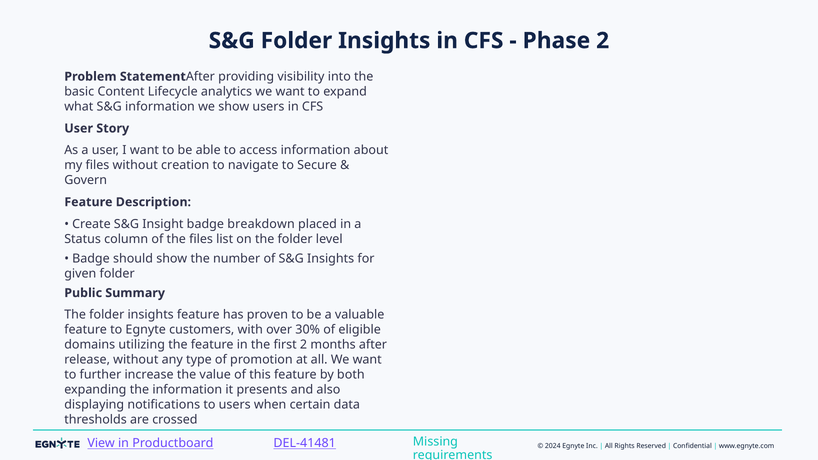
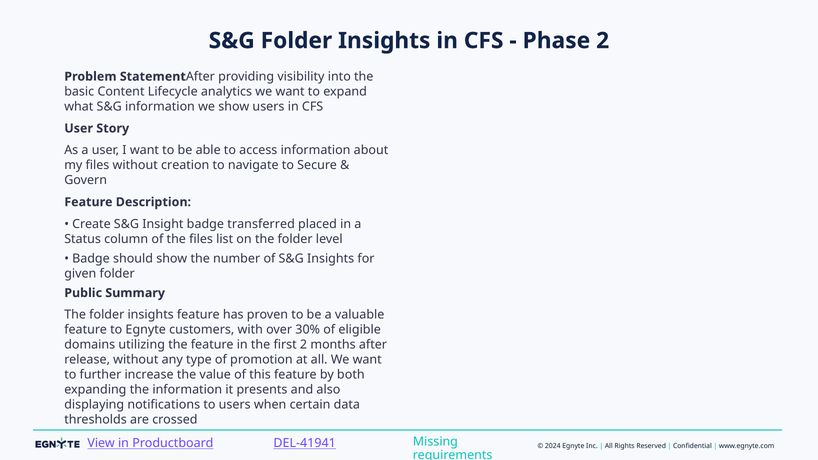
breakdown: breakdown -> transferred (261, 224)
DEL-41481: DEL-41481 -> DEL-41941 (305, 443)
